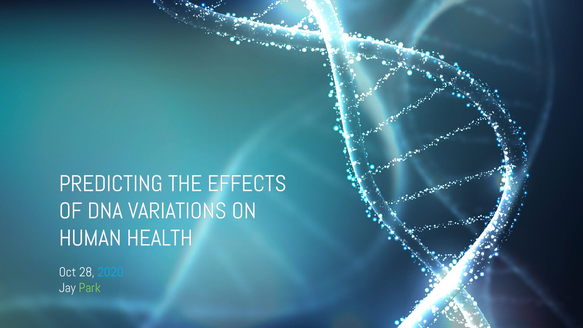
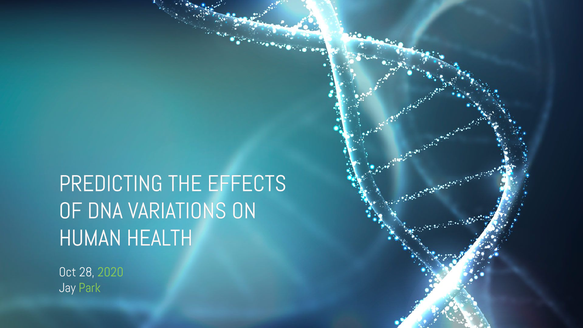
2020 colour: light blue -> light green (110, 272)
